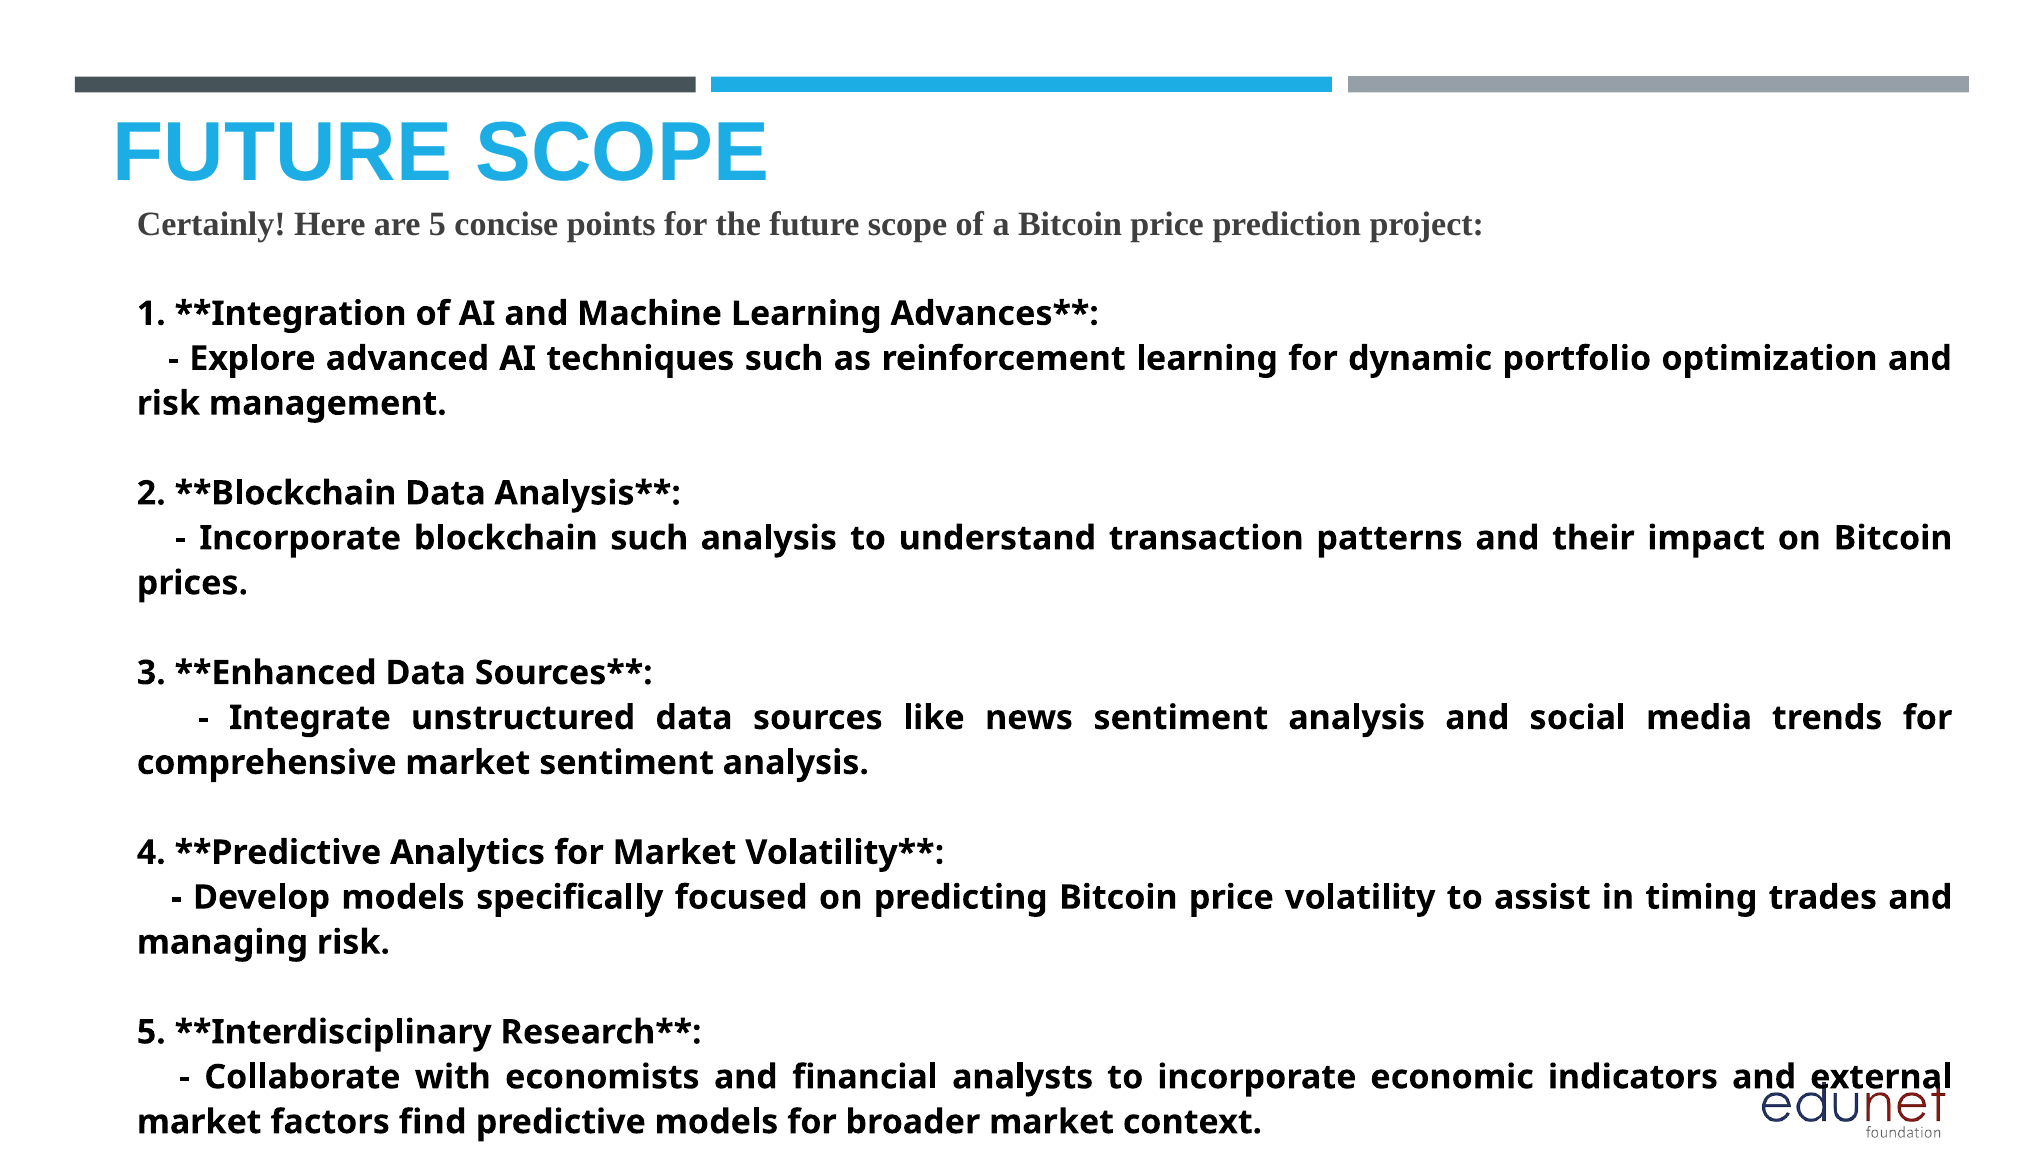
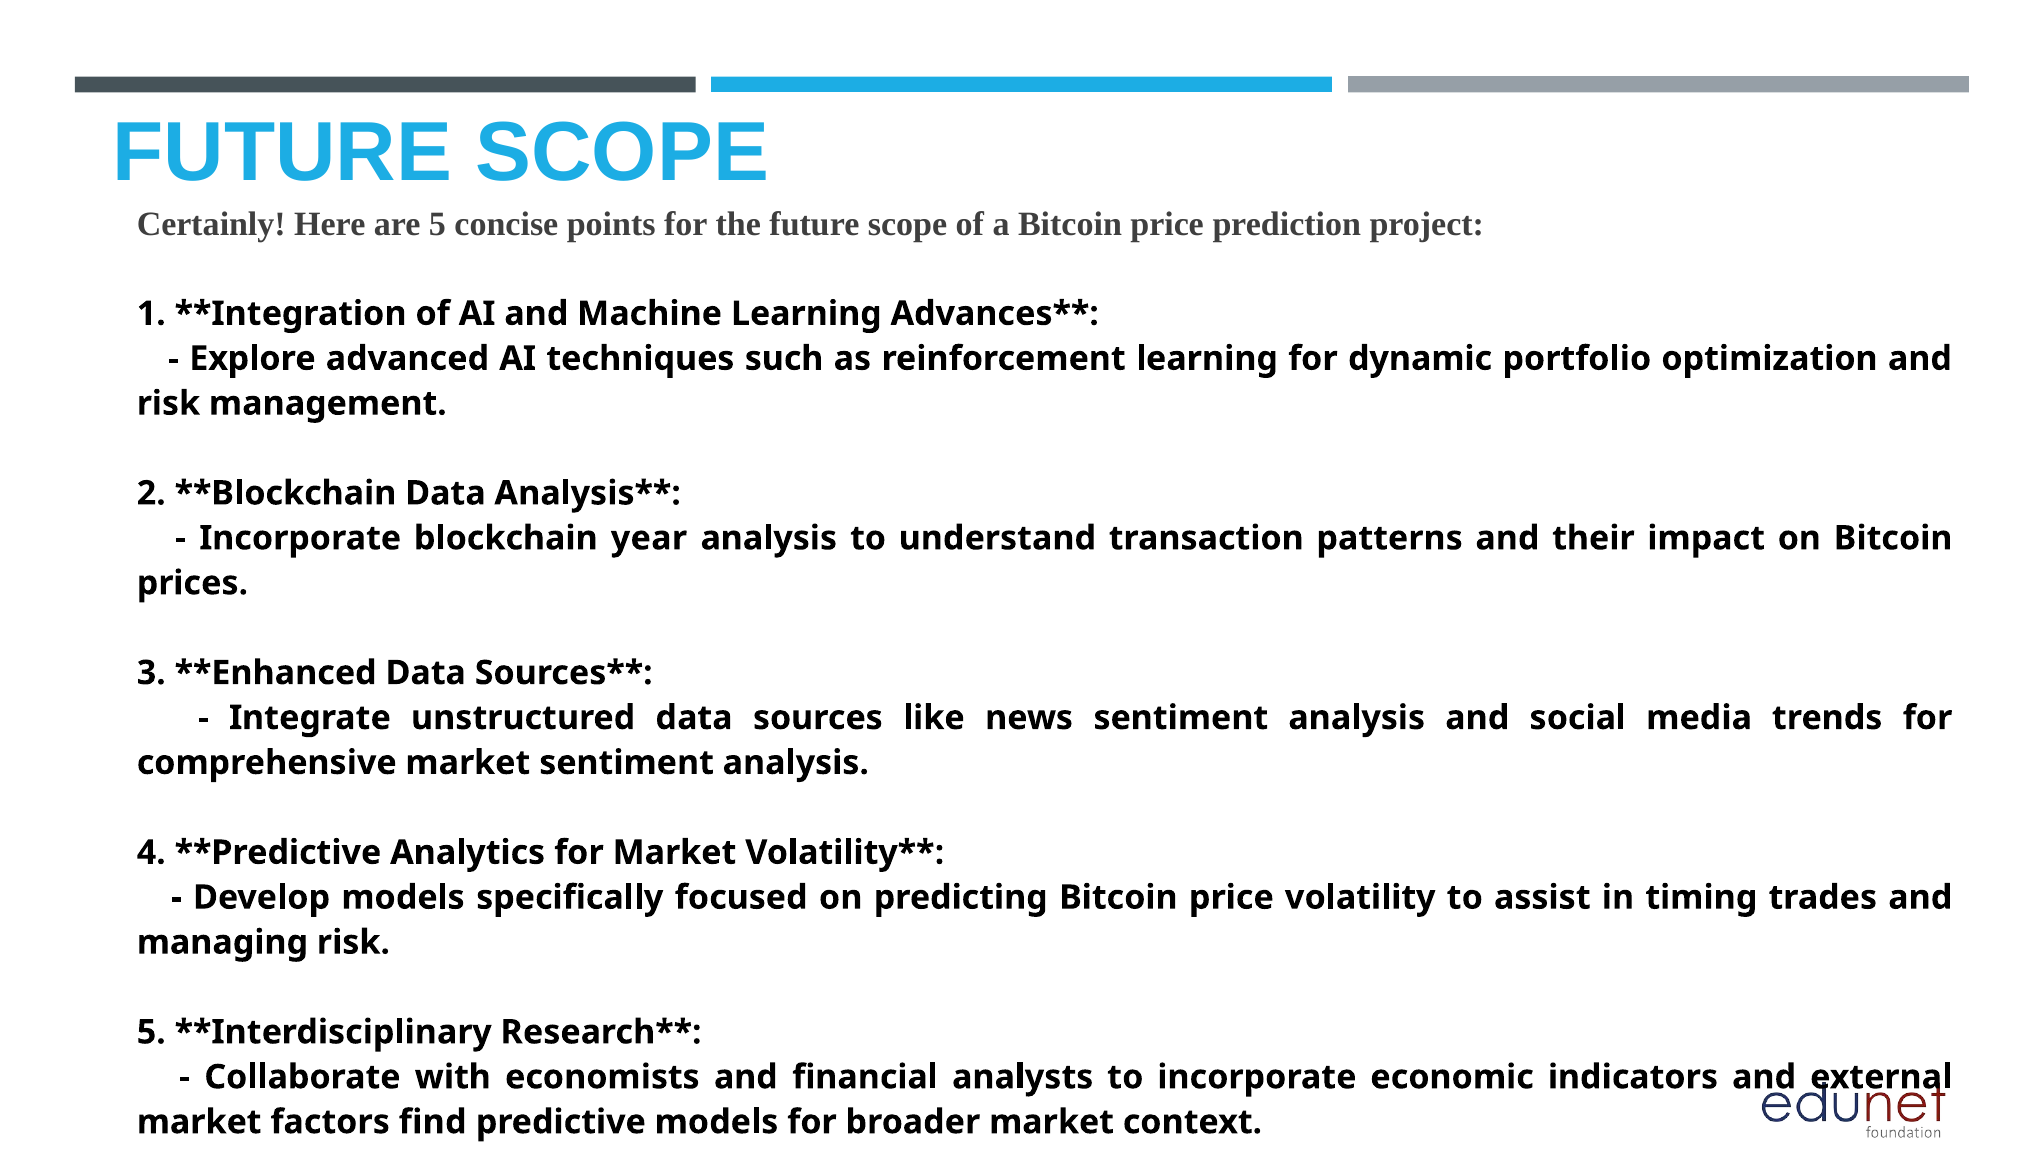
blockchain such: such -> year (649, 538)
